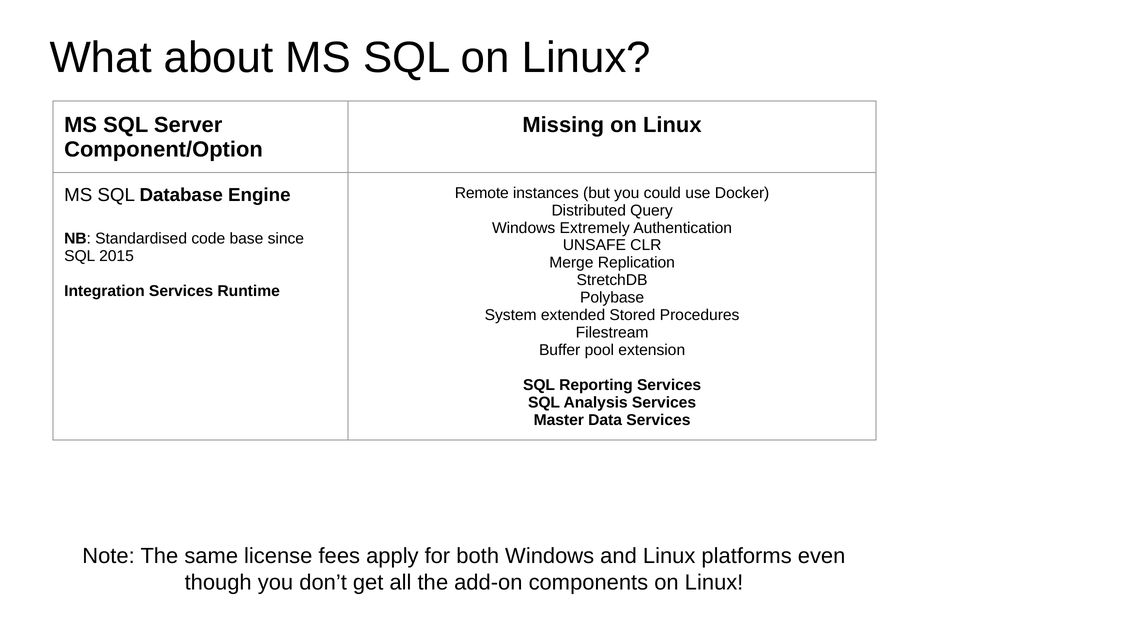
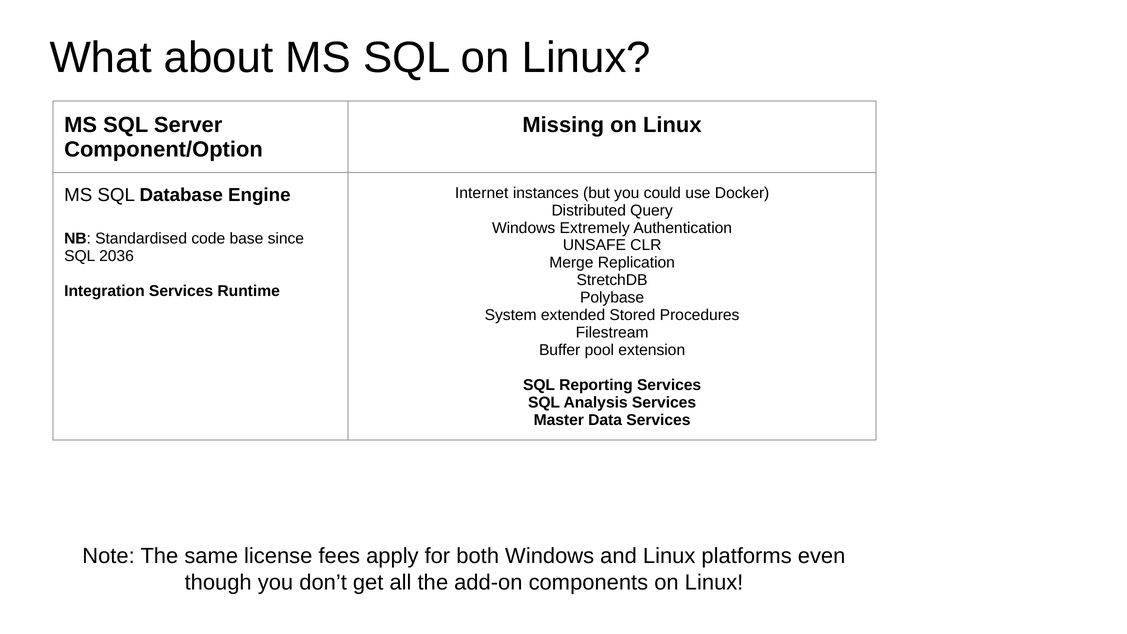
Remote: Remote -> Internet (482, 193)
2015: 2015 -> 2036 (116, 256)
